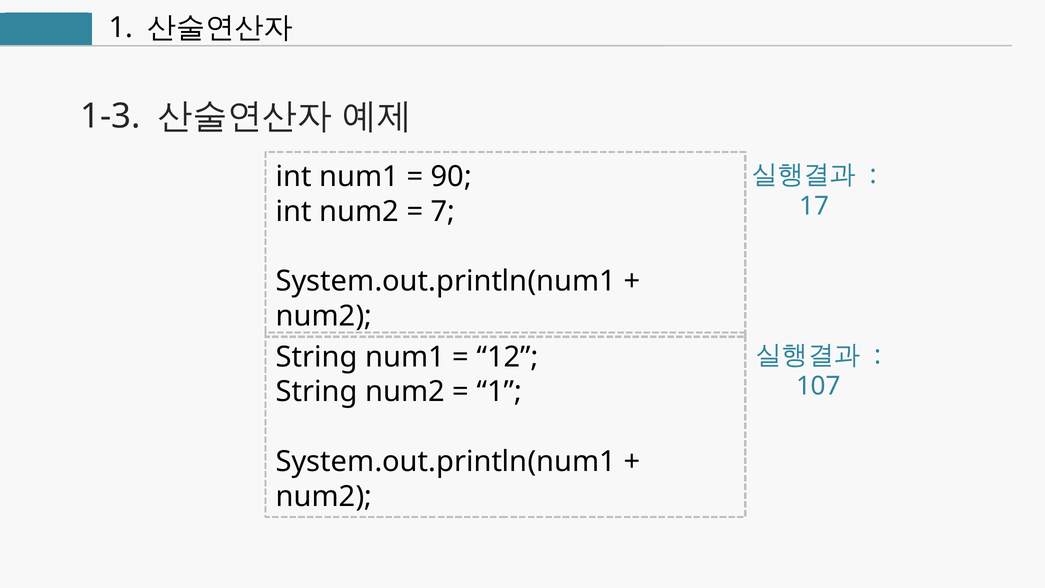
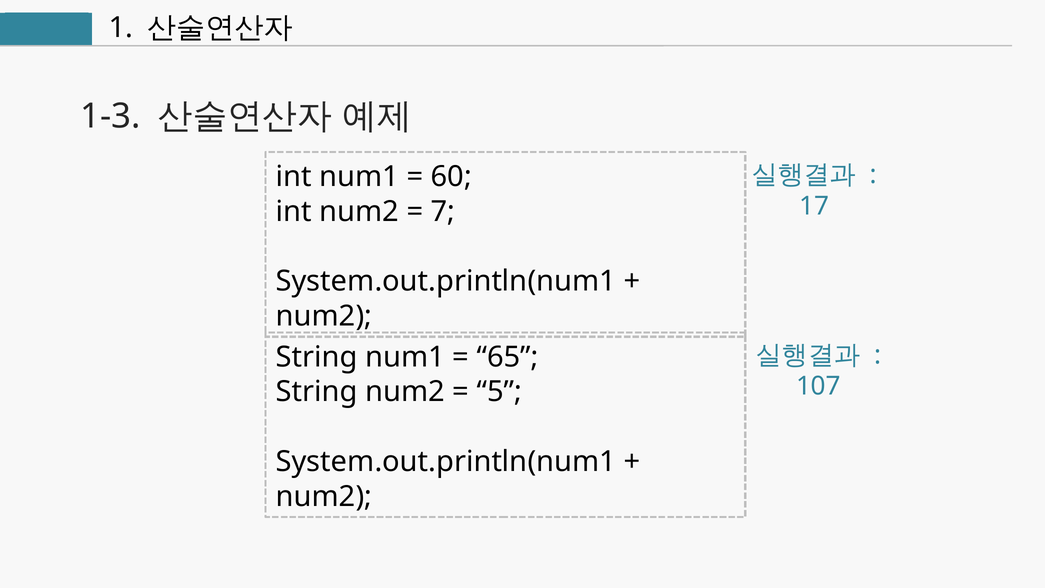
90: 90 -> 60 (451, 177)
12: 12 -> 65 (508, 357)
1: 1 -> 5 (499, 392)
